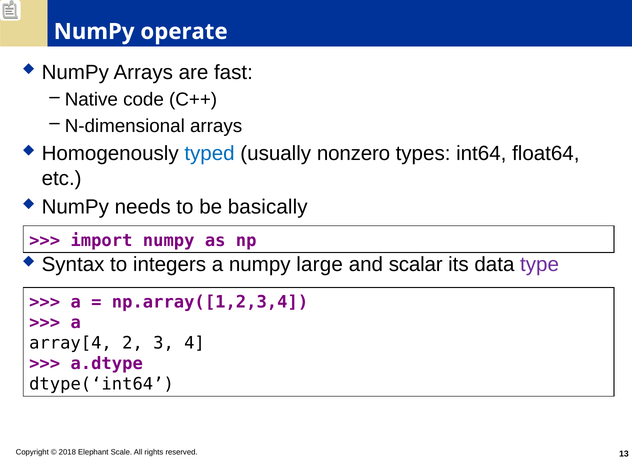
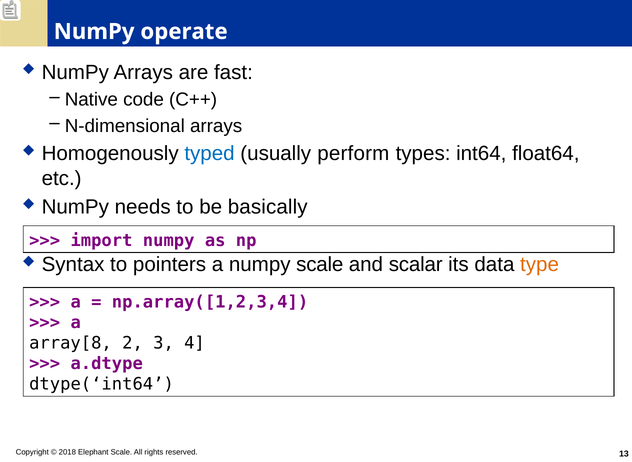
nonzero: nonzero -> perform (353, 154)
integers: integers -> pointers (170, 265)
numpy large: large -> scale (320, 265)
type colour: purple -> orange (540, 265)
array[4: array[4 -> array[8 (70, 343)
